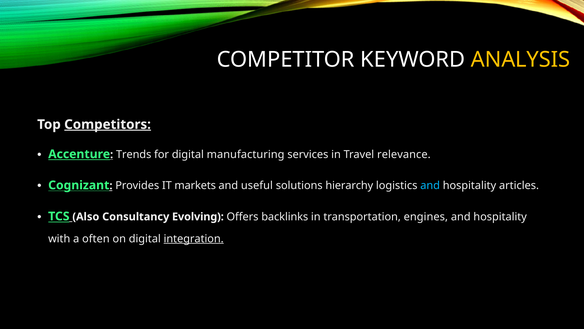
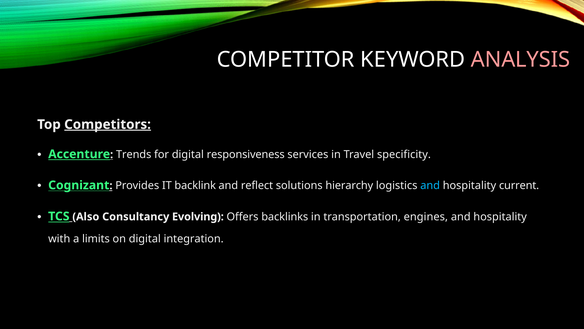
ANALYSIS colour: yellow -> pink (521, 59)
manufacturing: manufacturing -> responsiveness (246, 154)
relevance: relevance -> specificity (404, 154)
markets: markets -> backlink (195, 185)
useful: useful -> reflect (257, 185)
articles: articles -> current (519, 185)
often: often -> limits (96, 238)
integration underline: present -> none (194, 238)
